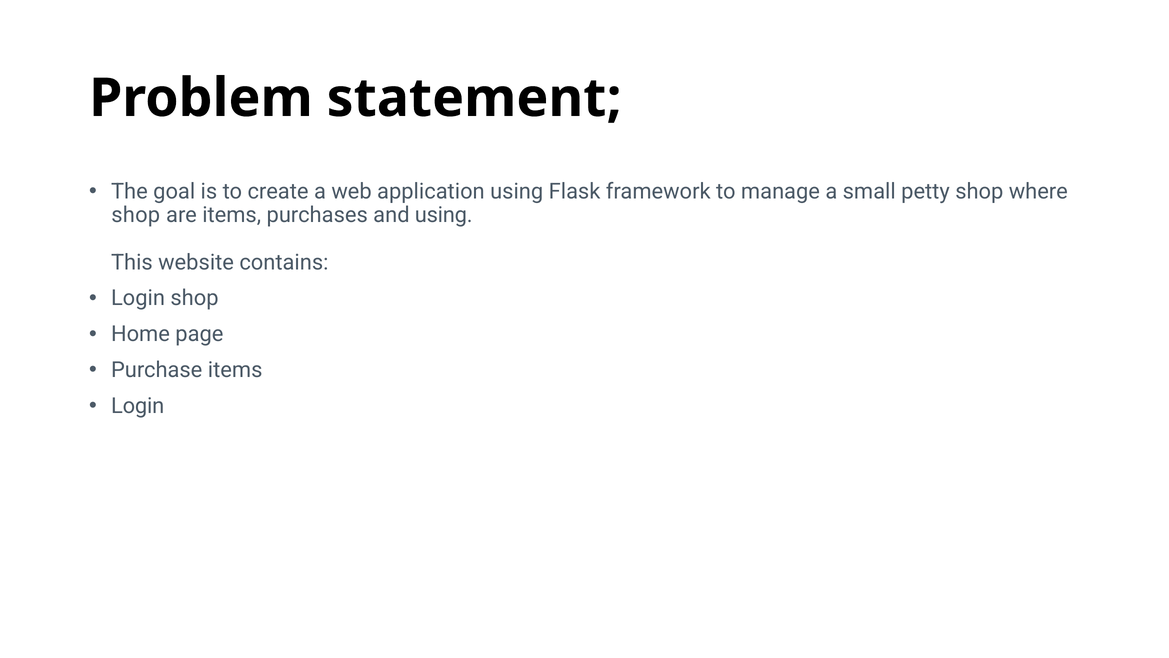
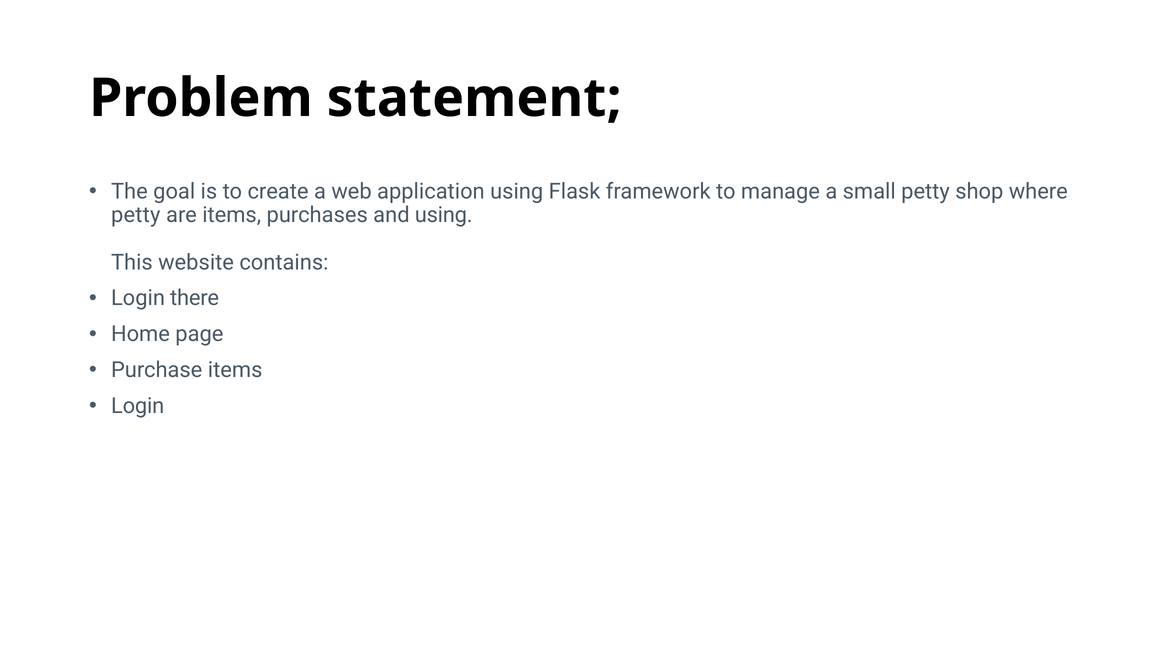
shop: shop -> petty (136, 215)
Login shop: shop -> there (195, 298)
